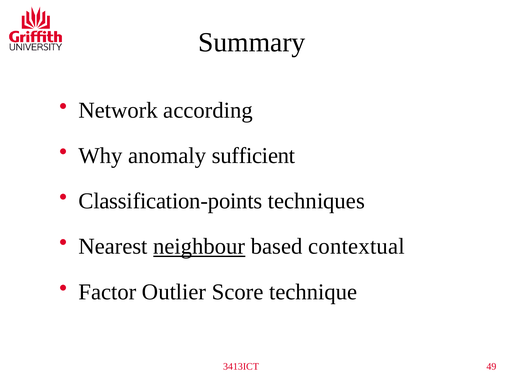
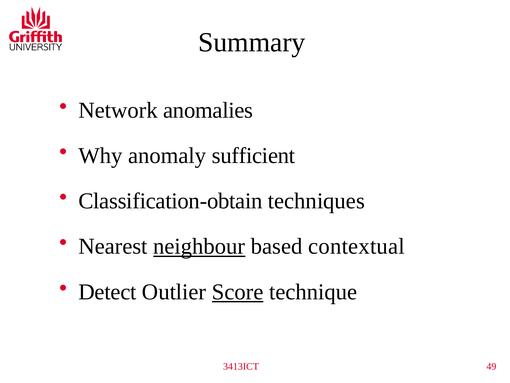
according: according -> anomalies (208, 110)
Classification-points: Classification-points -> Classification-obtain (170, 201)
Factor: Factor -> Detect (107, 291)
Score underline: none -> present (238, 291)
